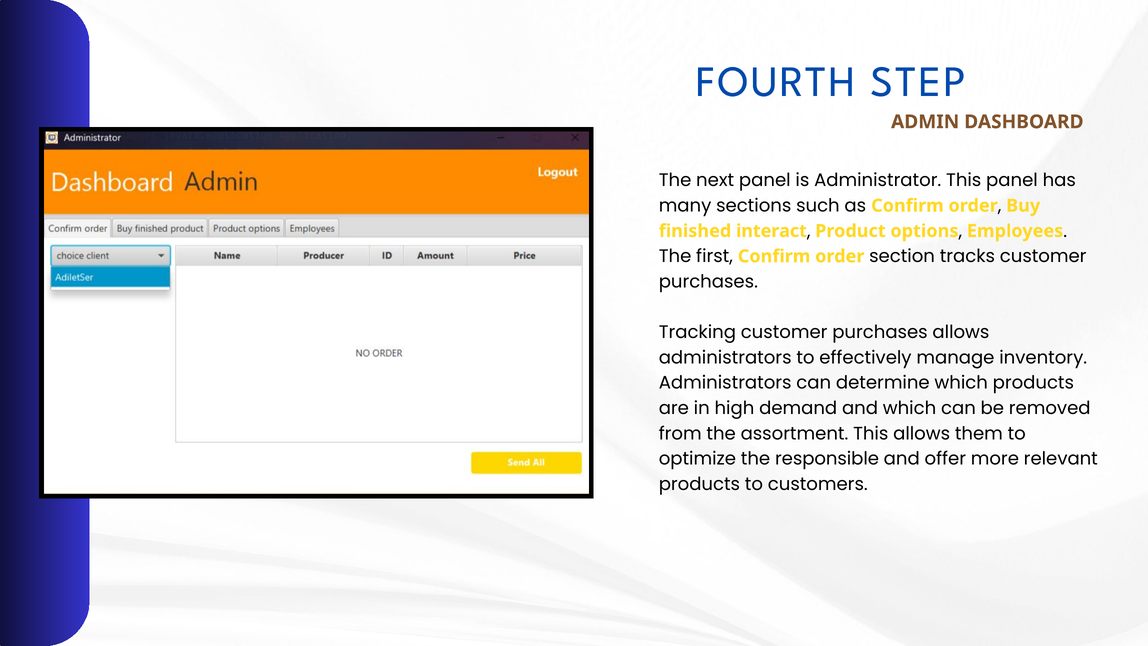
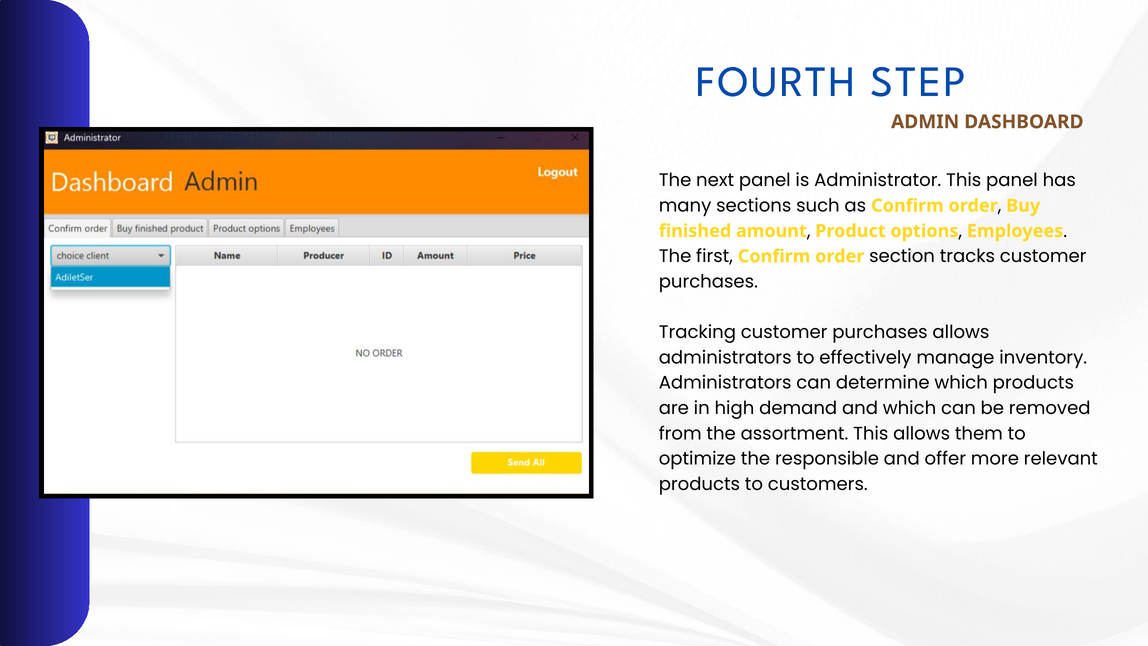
interact: interact -> amount (771, 231)
